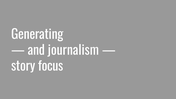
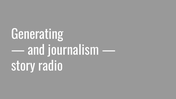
focus: focus -> radio (51, 66)
